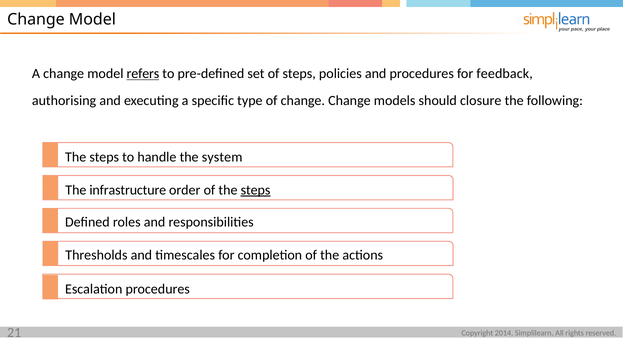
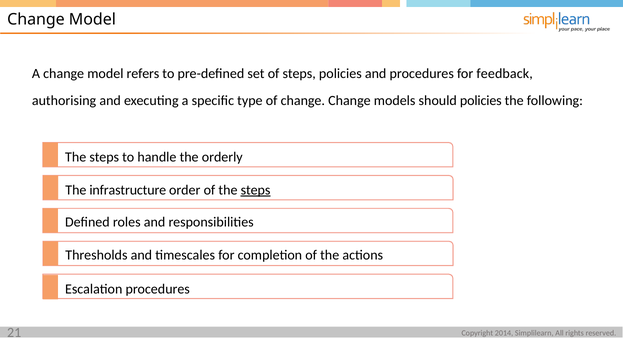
refers underline: present -> none (143, 74)
should closure: closure -> policies (481, 101)
system: system -> orderly (222, 157)
